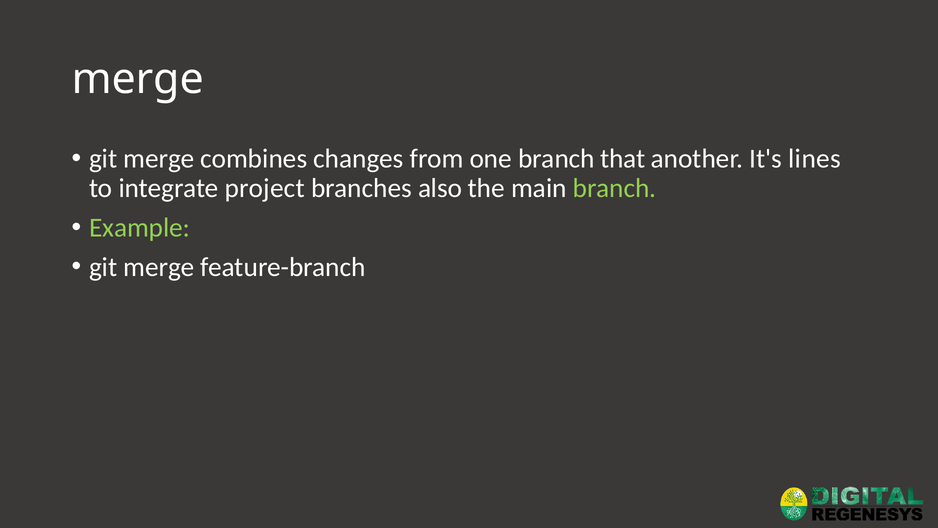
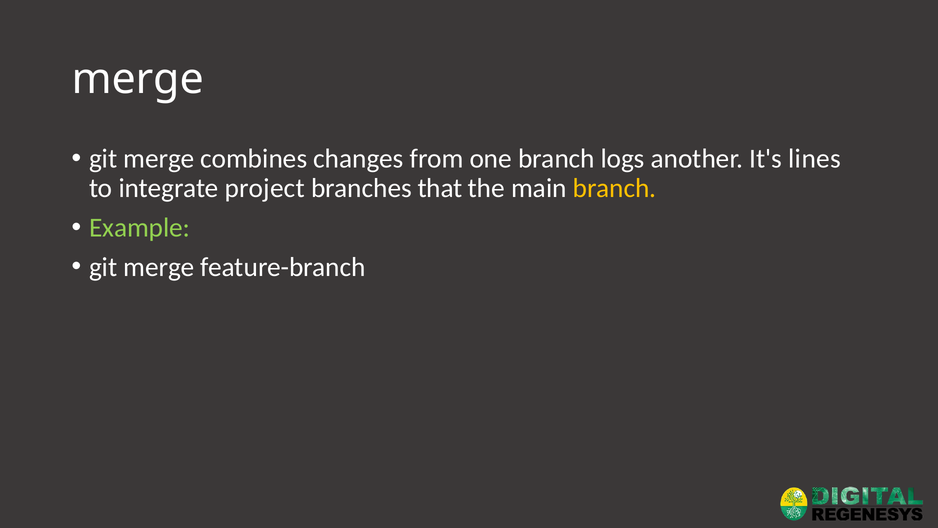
that: that -> logs (623, 159)
also: also -> that (440, 188)
branch colour: light green -> yellow (615, 188)
